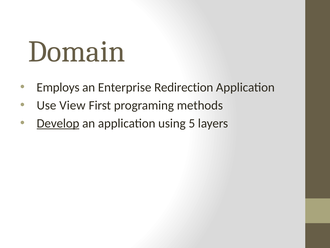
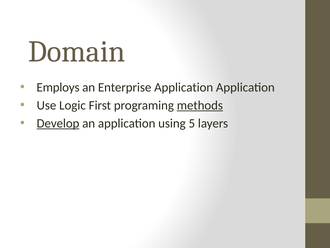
Enterprise Redirection: Redirection -> Application (184, 87)
View: View -> Logic (72, 105)
methods underline: none -> present (200, 105)
